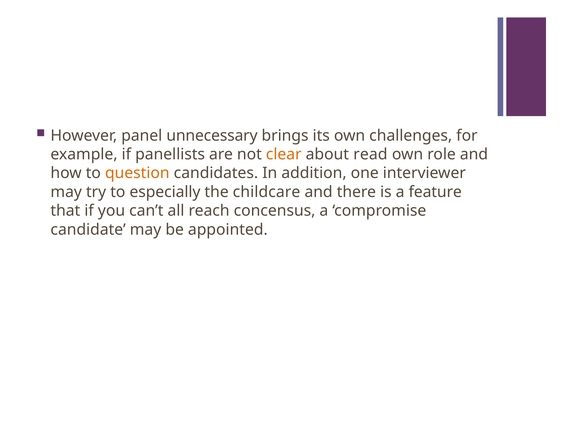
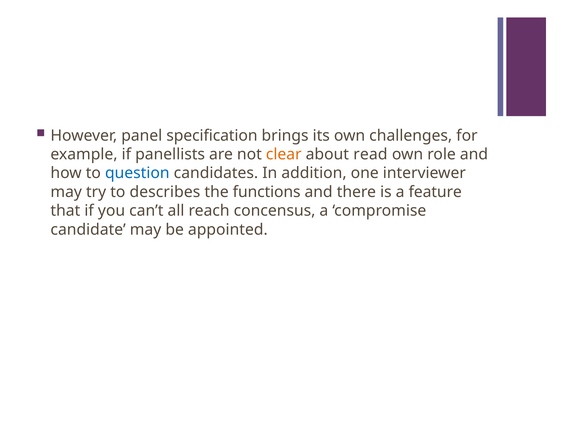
unnecessary: unnecessary -> specification (212, 136)
question colour: orange -> blue (137, 173)
especially: especially -> describes (165, 192)
childcare: childcare -> functions (267, 192)
